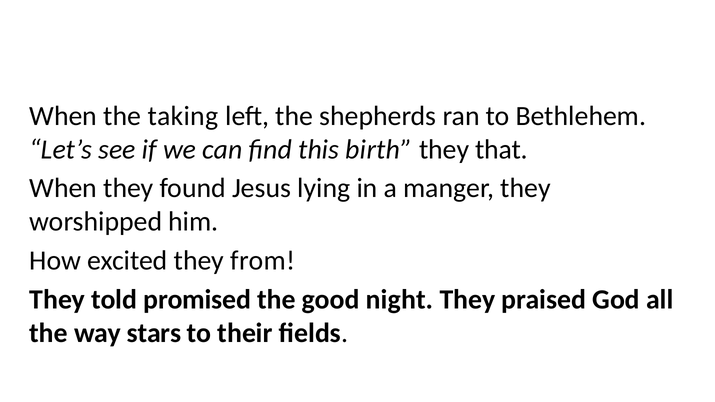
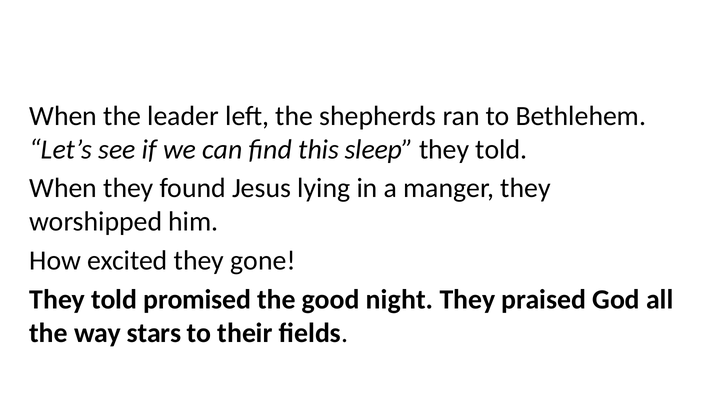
taking: taking -> leader (183, 116)
birth: birth -> sleep (379, 149)
that: that -> told (501, 149)
from: from -> gone (263, 261)
